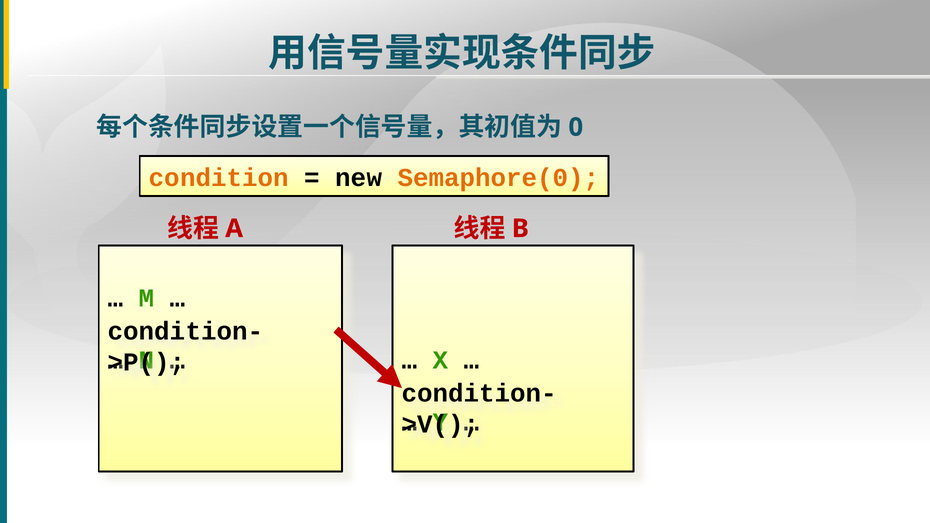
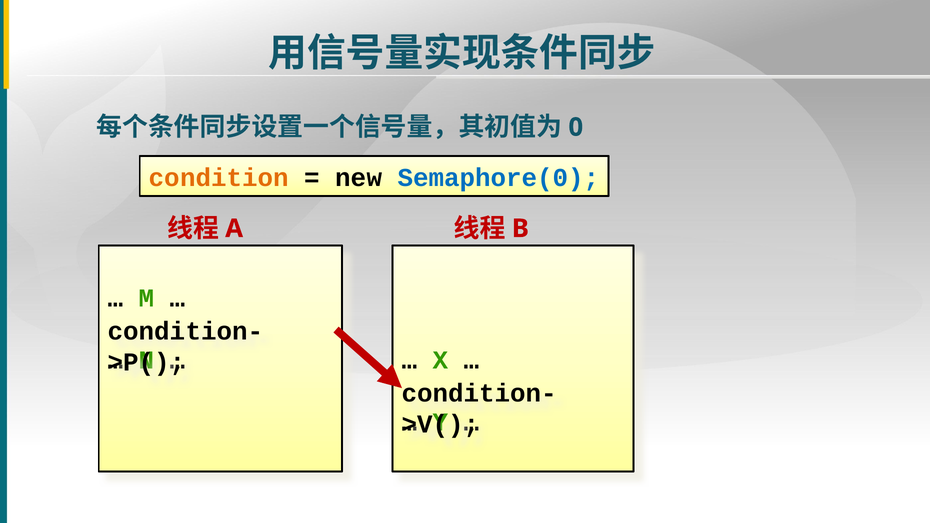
Semaphore(0 colour: orange -> blue (499, 178)
